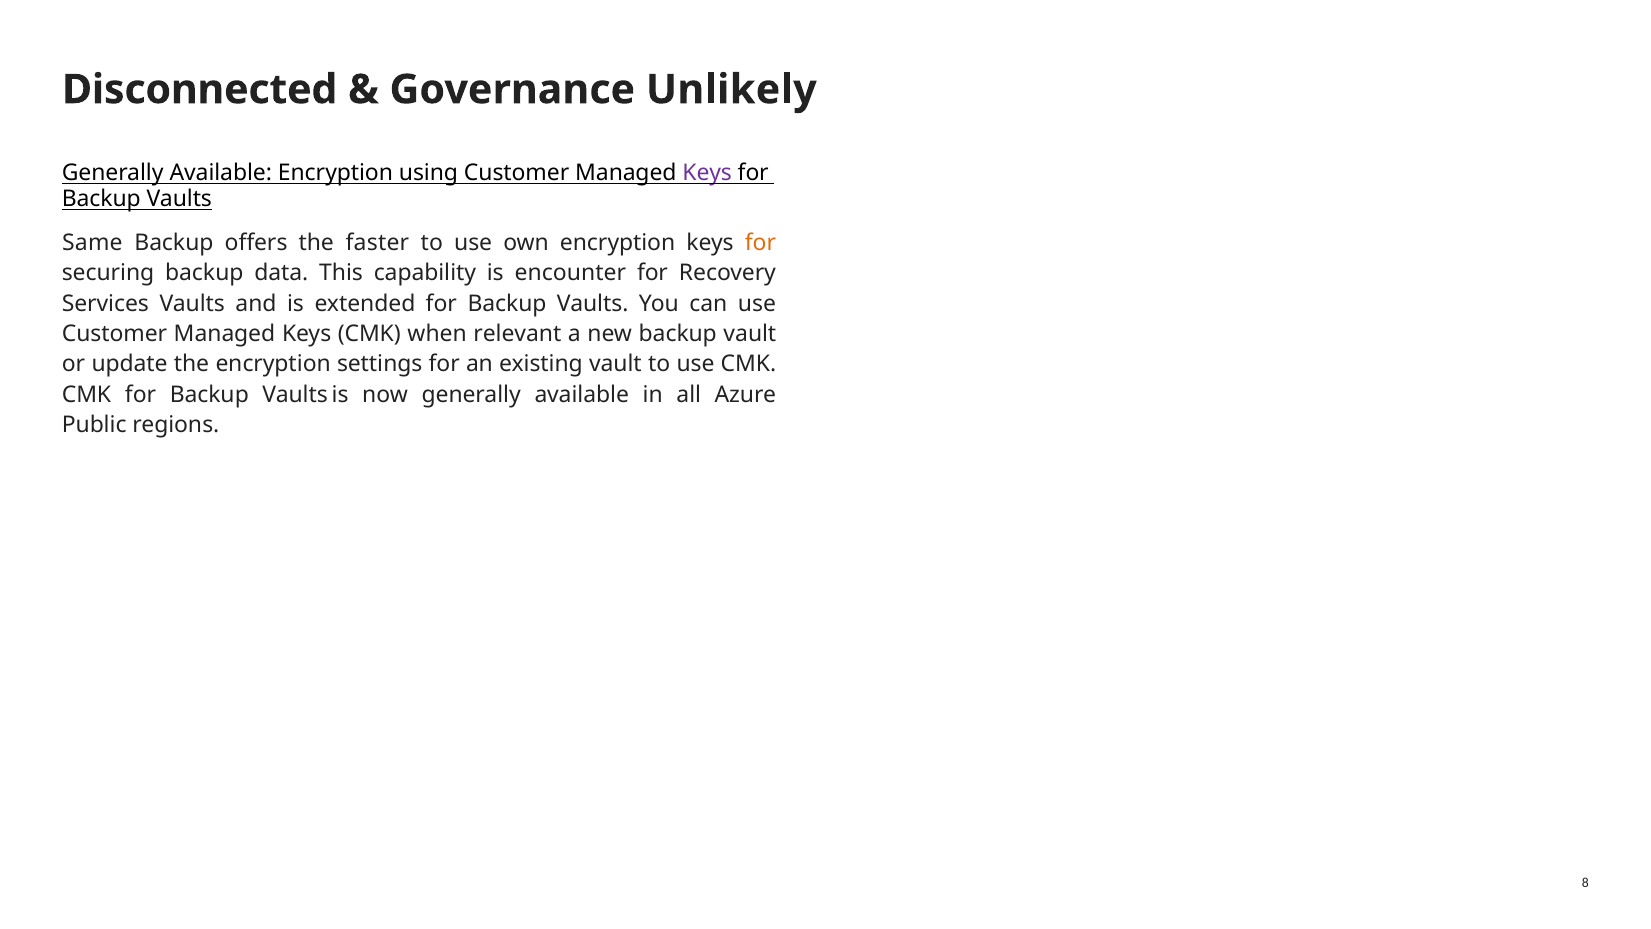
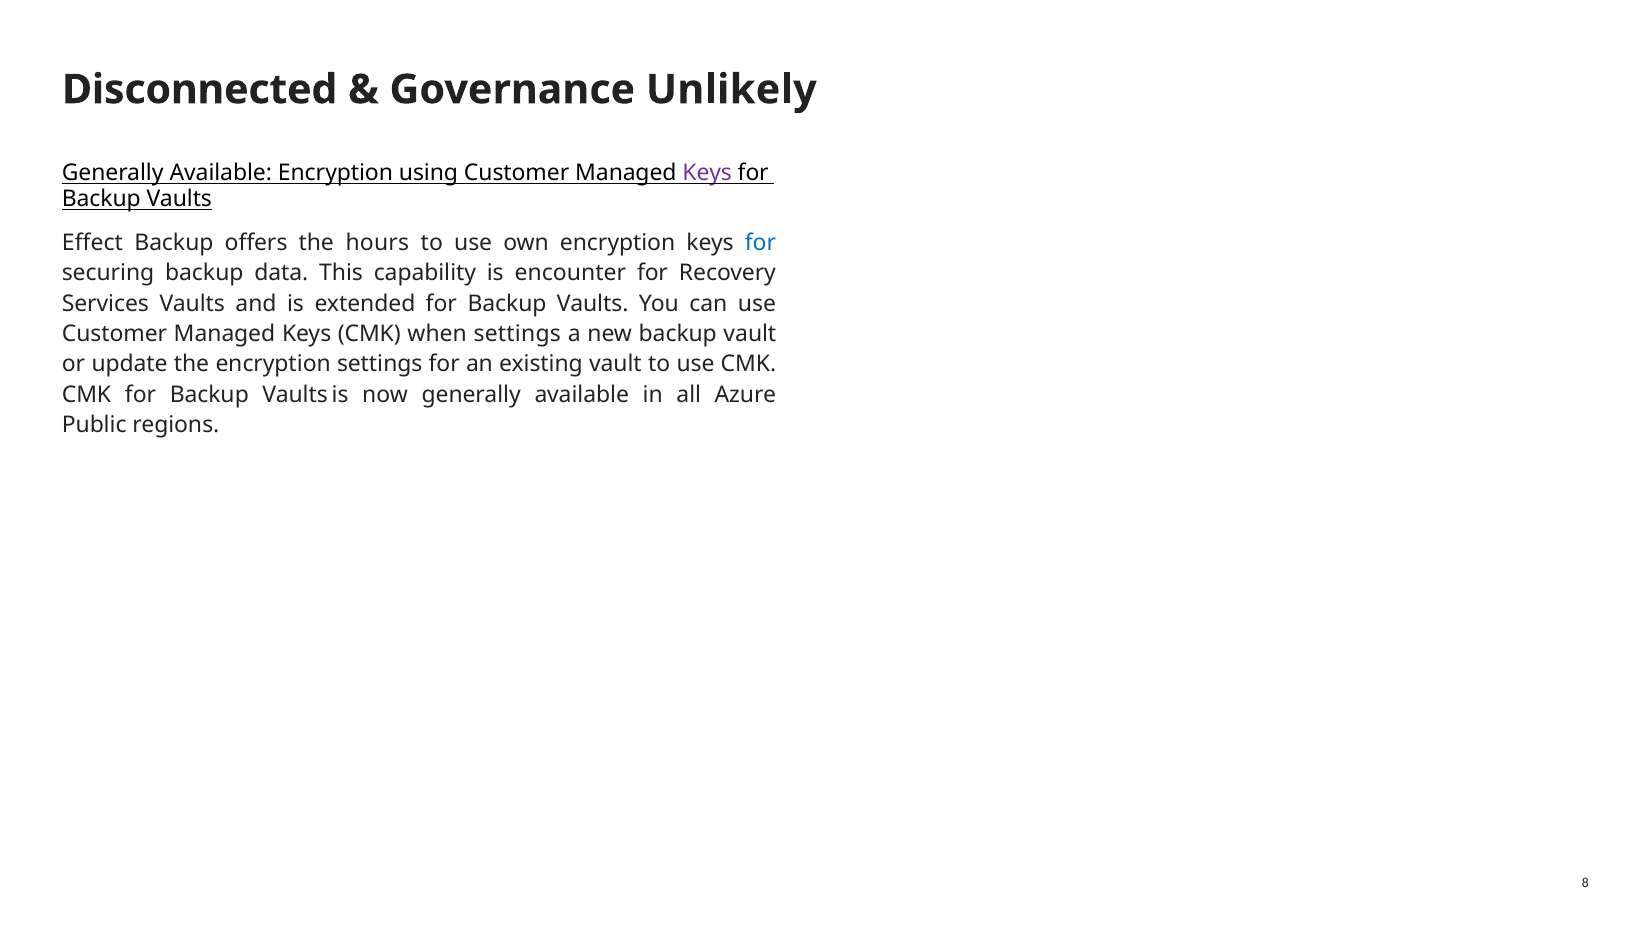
Same: Same -> Effect (92, 243)
faster: faster -> hours (377, 243)
for colour: orange -> blue (760, 243)
when relevant: relevant -> settings (517, 334)
